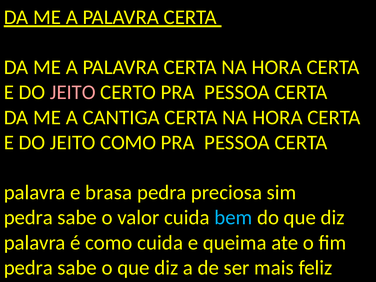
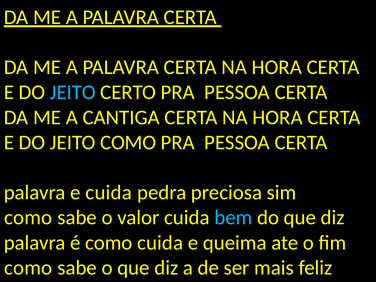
JEITO colour: pink -> light blue (73, 92)
e brasa: brasa -> cuida (109, 193)
pedra: pedra -> como (28, 218)
pedra: pedra -> como (28, 268)
